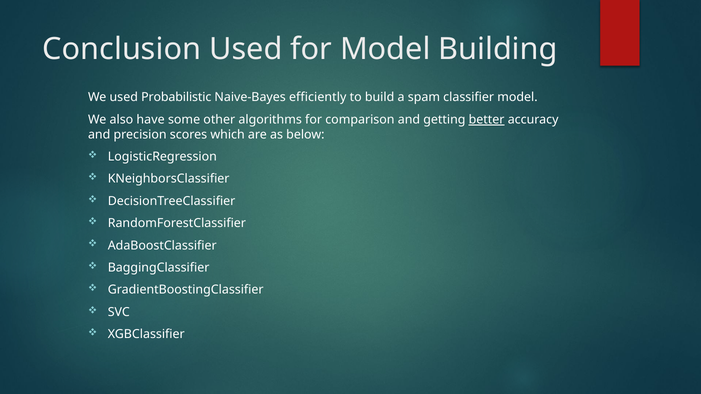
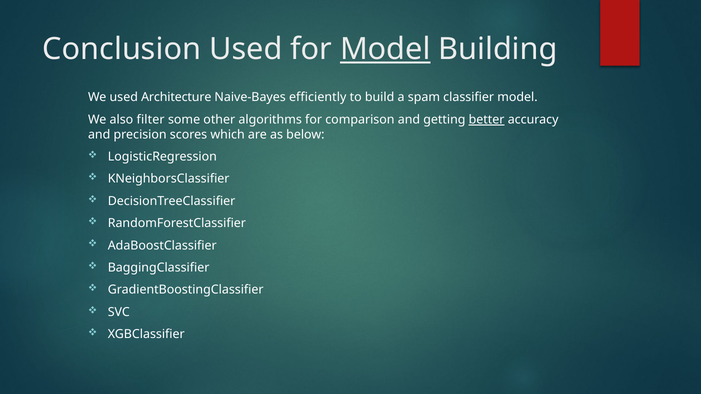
Model underline: none -> present (385, 49)
Probabilistic: Probabilistic -> Architecture (176, 97)
have: have -> filter (151, 120)
